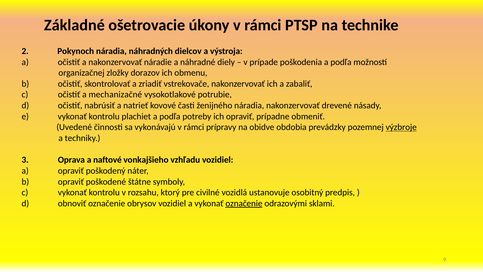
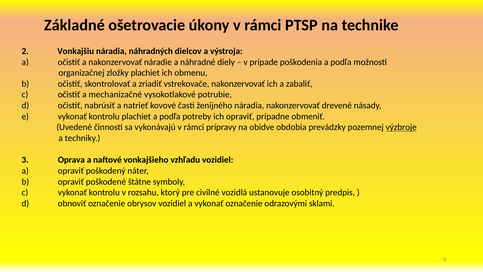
Pokynoch: Pokynoch -> Vonkajšiu (76, 51)
zložky dorazov: dorazov -> plachiet (145, 73)
označenie underline: present -> none (244, 203)
